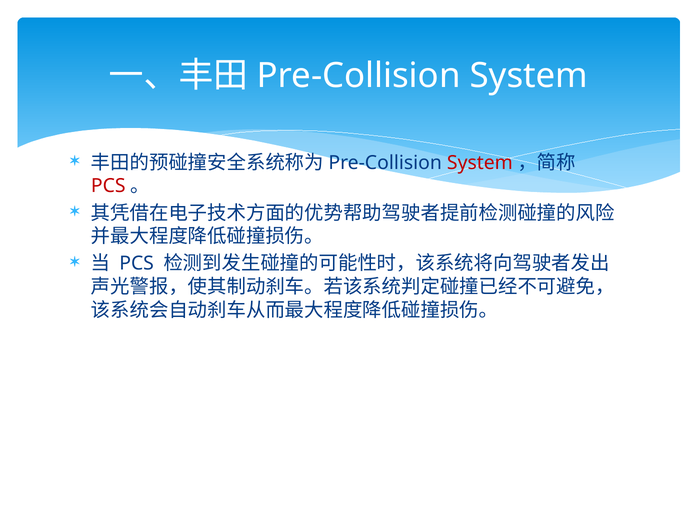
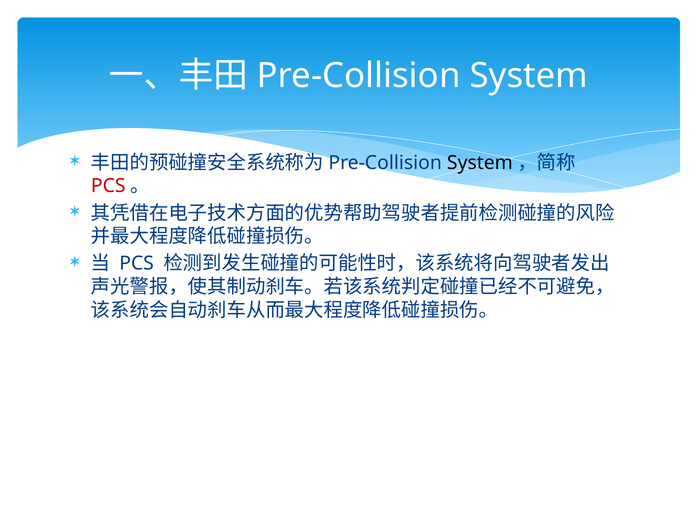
System colour: red -> black (480, 163)
